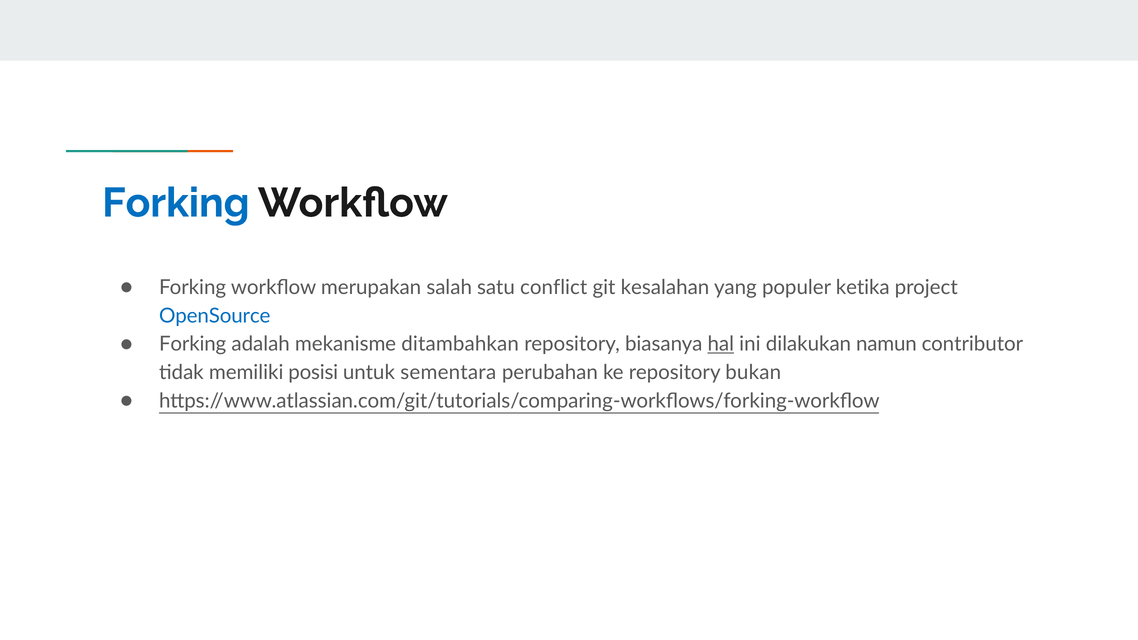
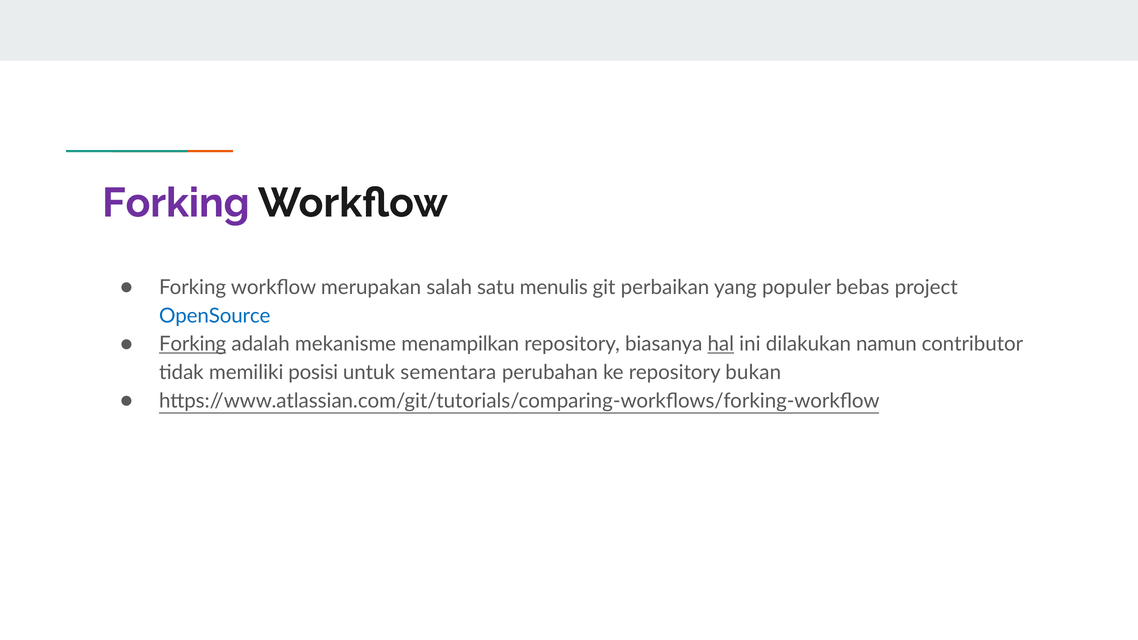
Forking colour: blue -> purple (176, 203)
conflict: conflict -> menulis (554, 288)
kesalahan: kesalahan -> perbaikan (665, 288)
ketika: ketika -> bebas (863, 288)
Forking underline: none -> present (193, 344)
ditambahkan: ditambahkan -> menampilkan (460, 344)
